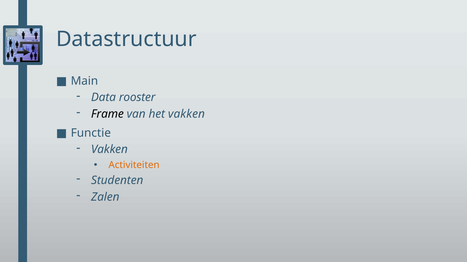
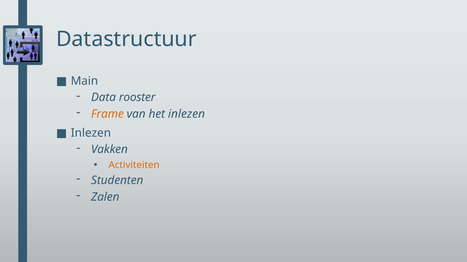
Frame colour: black -> orange (107, 114)
het vakken: vakken -> inlezen (187, 114)
Functie: Functie -> Inlezen (91, 133)
